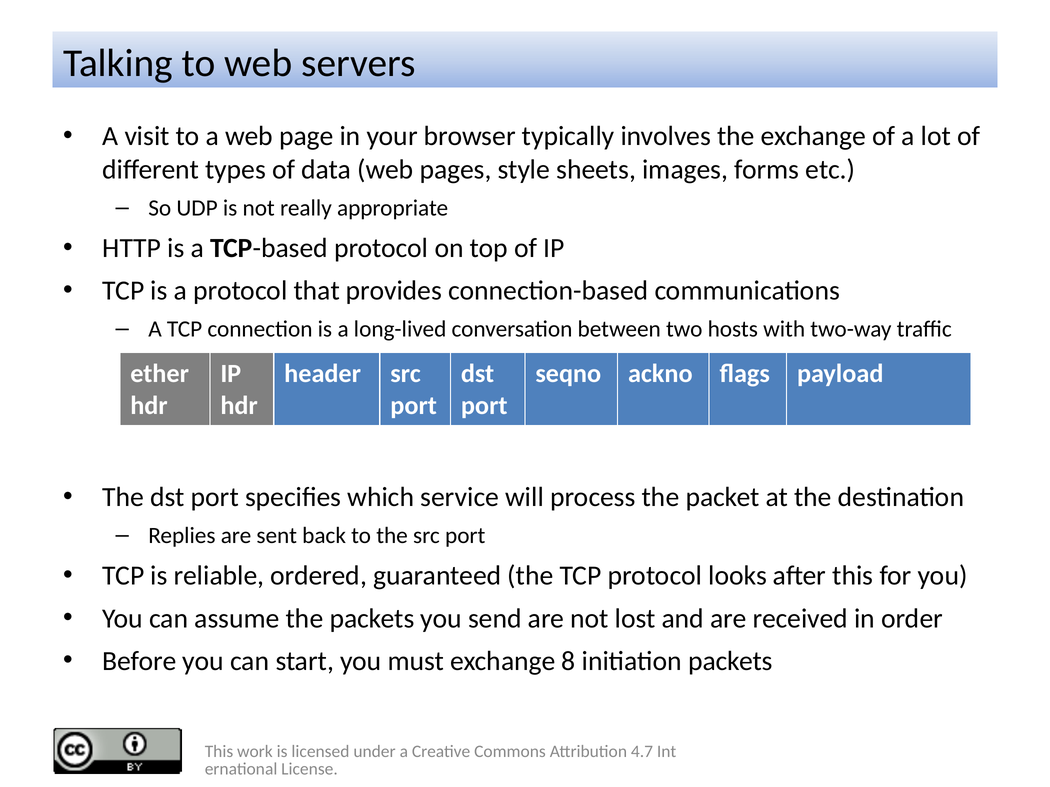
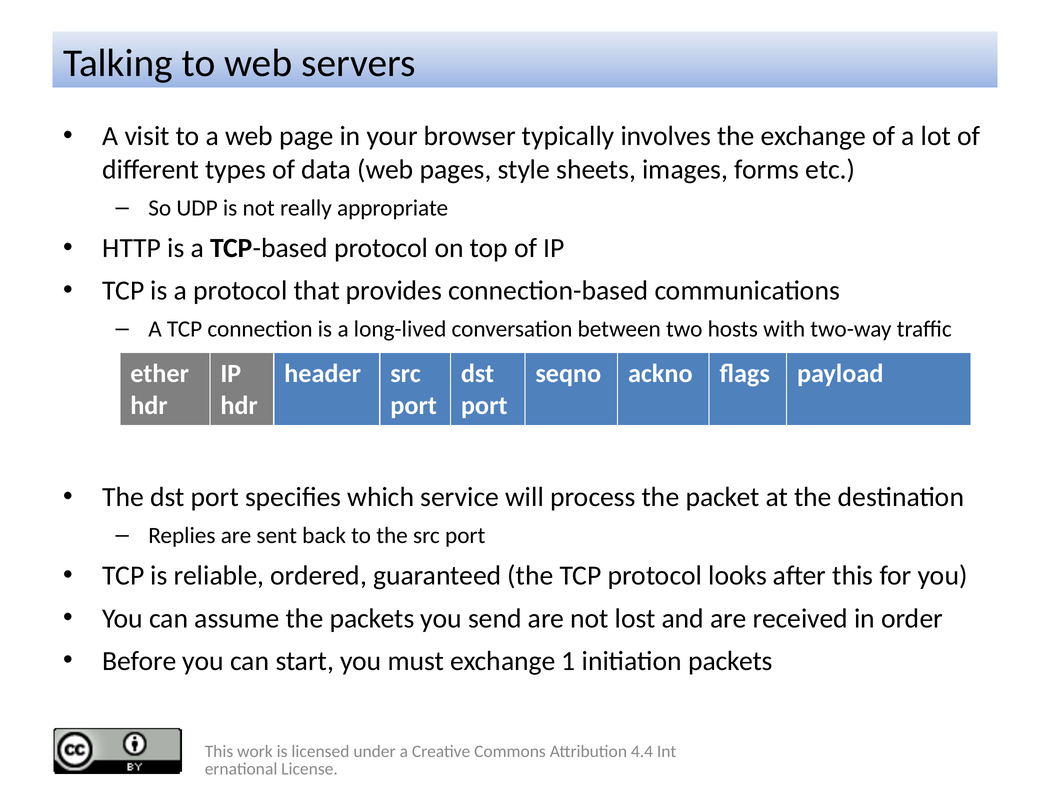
8: 8 -> 1 (569, 661)
4.7: 4.7 -> 4.4 (642, 752)
